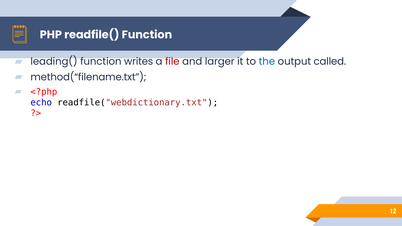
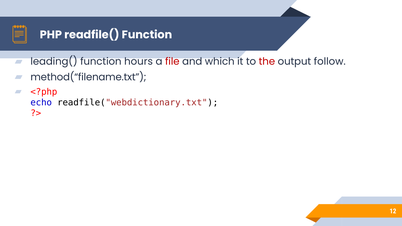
writes: writes -> hours (139, 62)
larger: larger -> which (220, 62)
the colour: blue -> red (267, 62)
called: called -> follow (330, 62)
